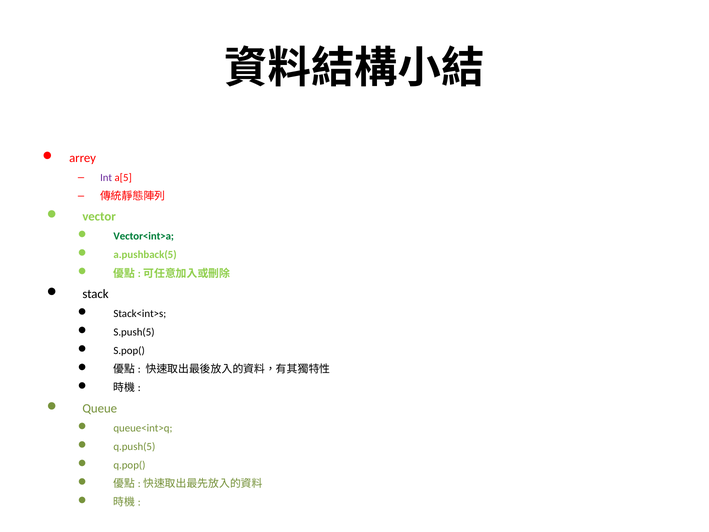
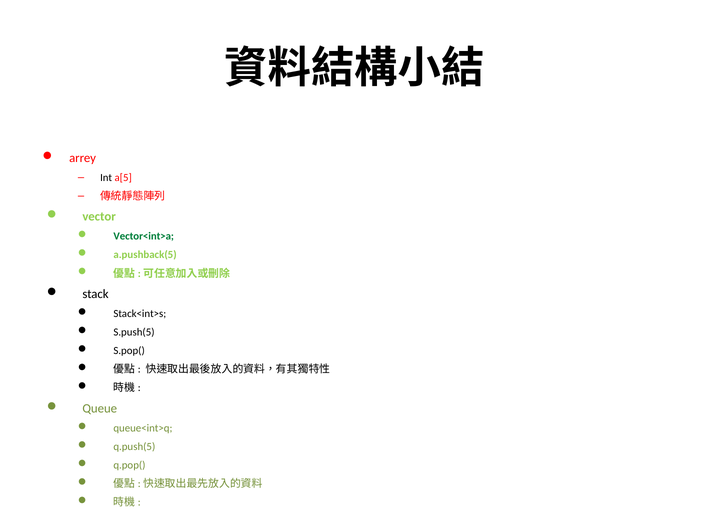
Int colour: purple -> black (106, 177)
